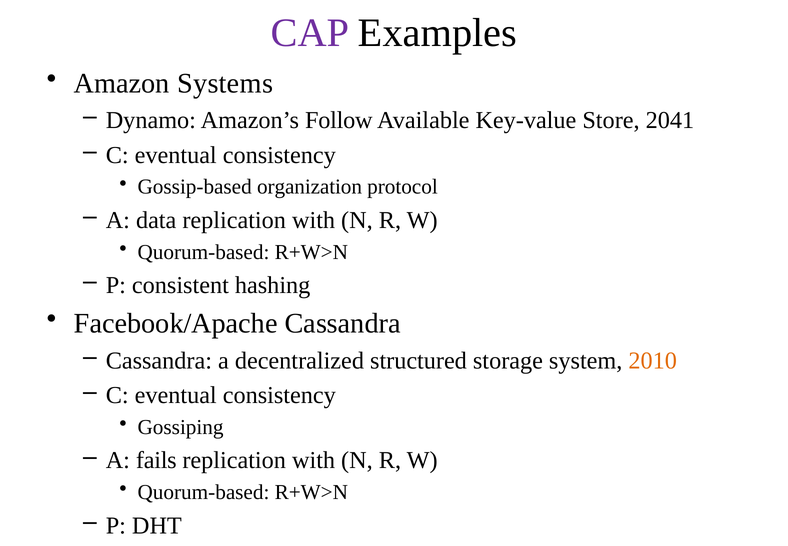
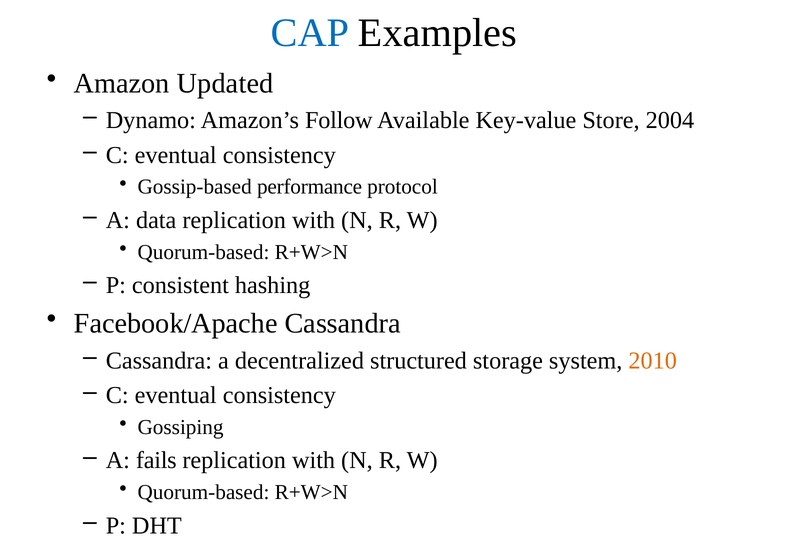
CAP colour: purple -> blue (310, 33)
Systems: Systems -> Updated (225, 83)
2041: 2041 -> 2004 (670, 120)
organization: organization -> performance (310, 187)
